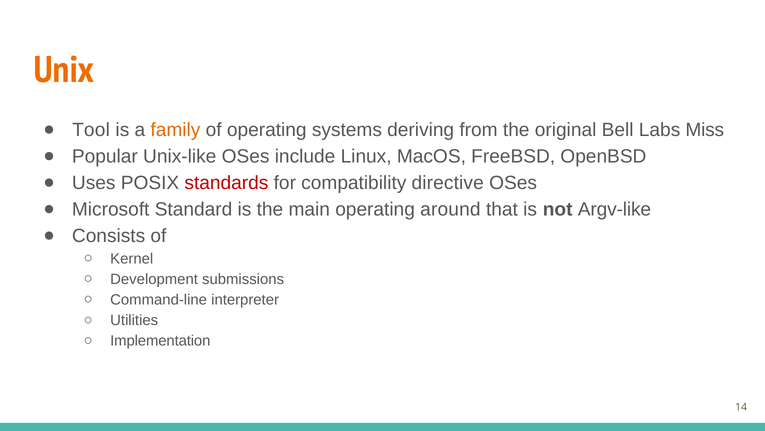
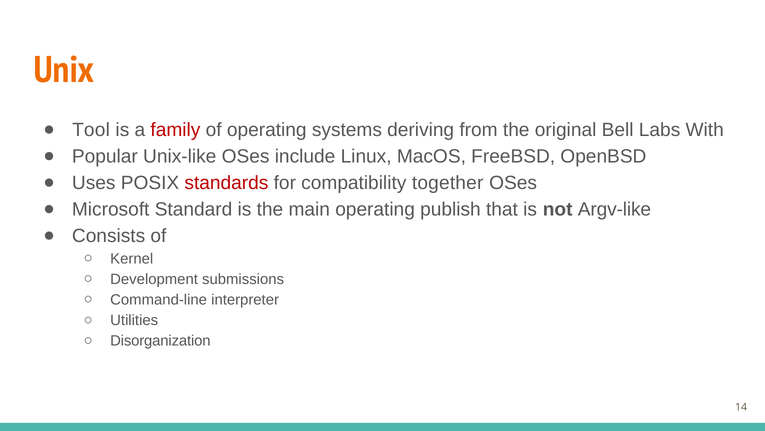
family colour: orange -> red (175, 130)
Miss: Miss -> With (705, 130)
directive: directive -> together (448, 183)
around: around -> publish (450, 209)
Implementation: Implementation -> Disorganization (160, 340)
